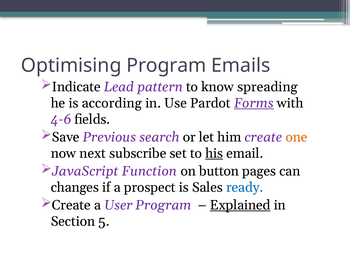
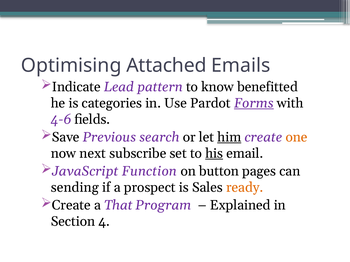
Optimising Program: Program -> Attached (166, 66)
spreading: spreading -> benefitted (268, 87)
according: according -> categories (112, 103)
him underline: none -> present (229, 137)
changes: changes -> sending (75, 188)
ready colour: blue -> orange (245, 188)
User: User -> That (118, 205)
Explained underline: present -> none (240, 205)
5: 5 -> 4 (104, 222)
